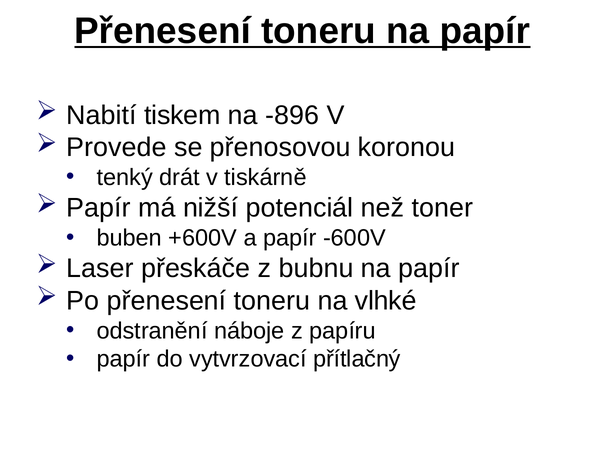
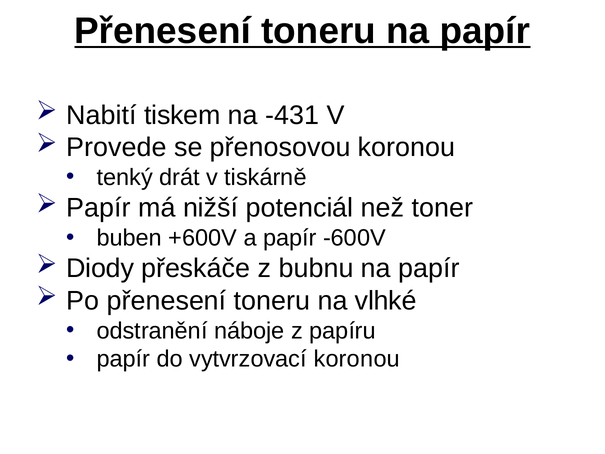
-896: -896 -> -431 (292, 115)
Laser: Laser -> Diody (100, 268)
vytvrzovací přítlačný: přítlačný -> koronou (357, 359)
